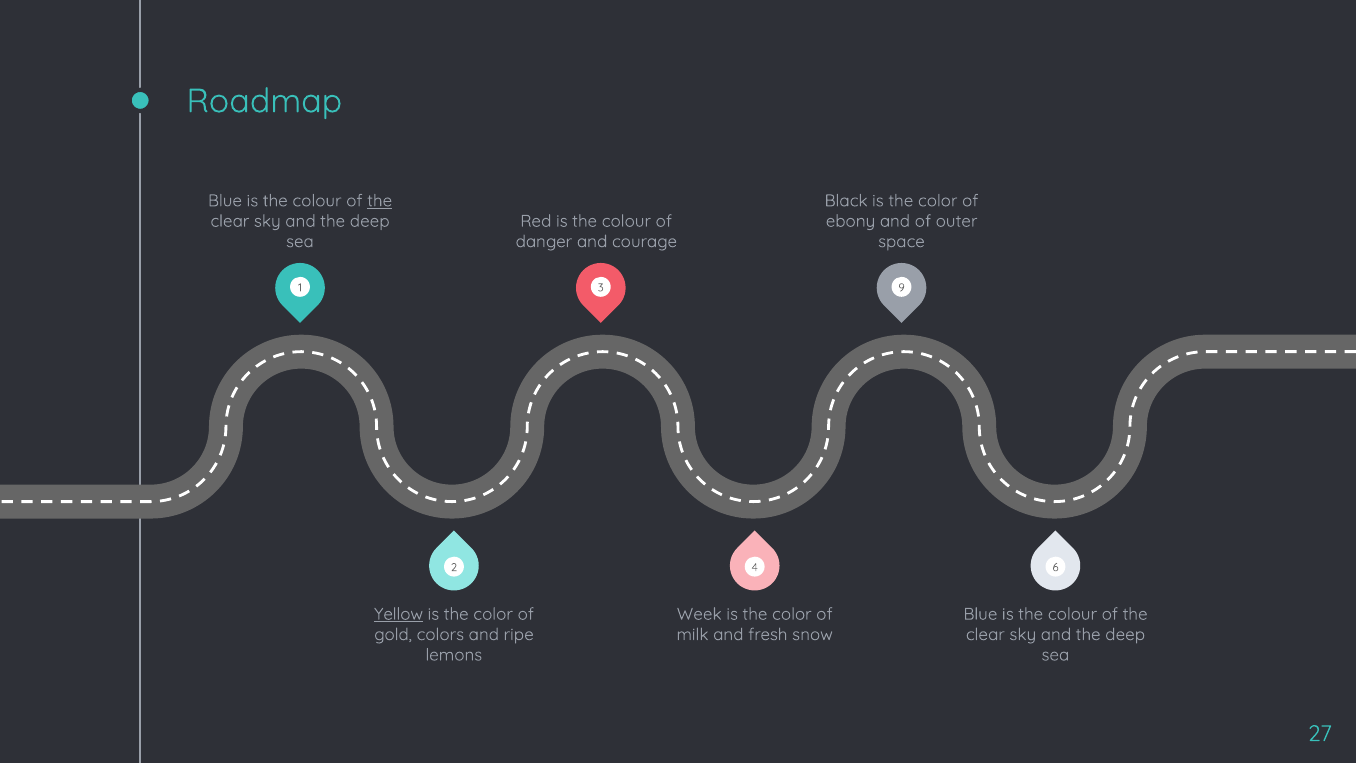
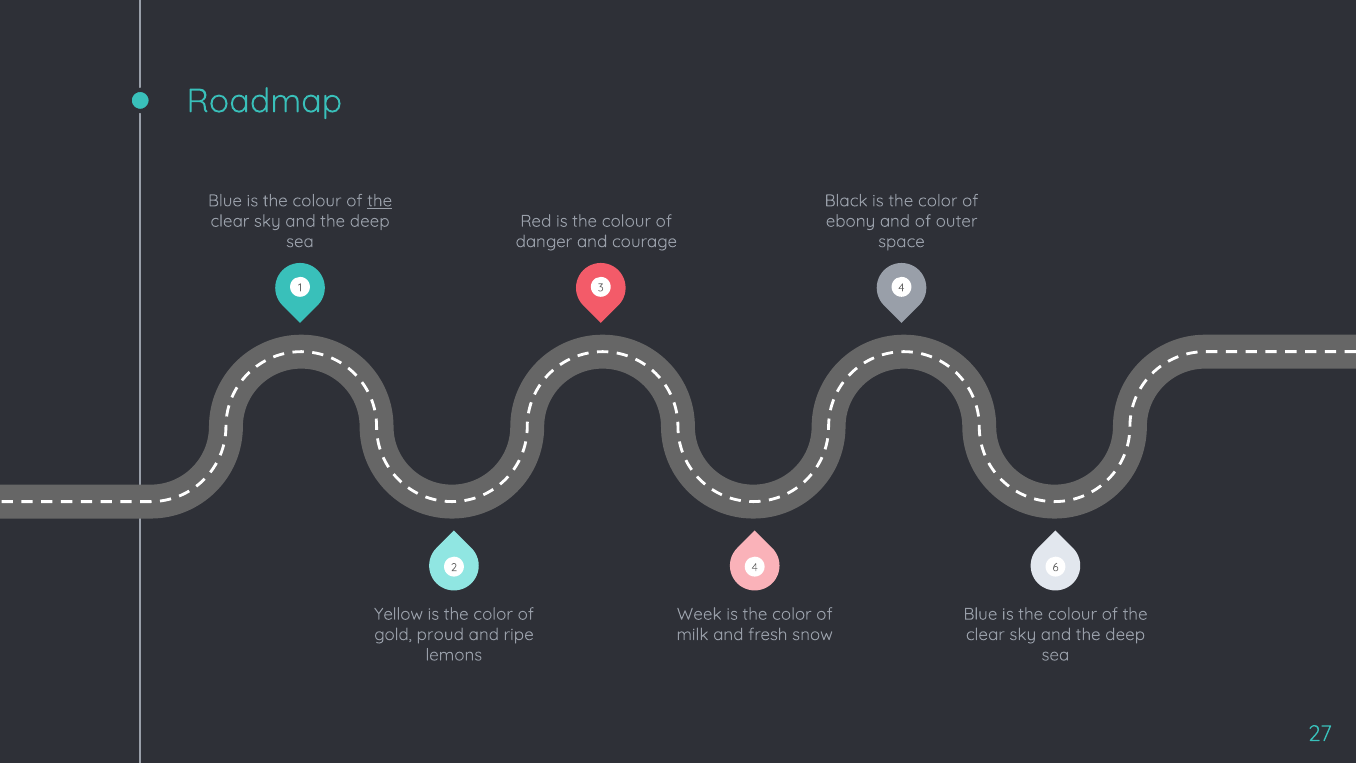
3 9: 9 -> 4 (901, 288)
Yellow underline: present -> none (399, 614)
colors: colors -> proud (440, 634)
